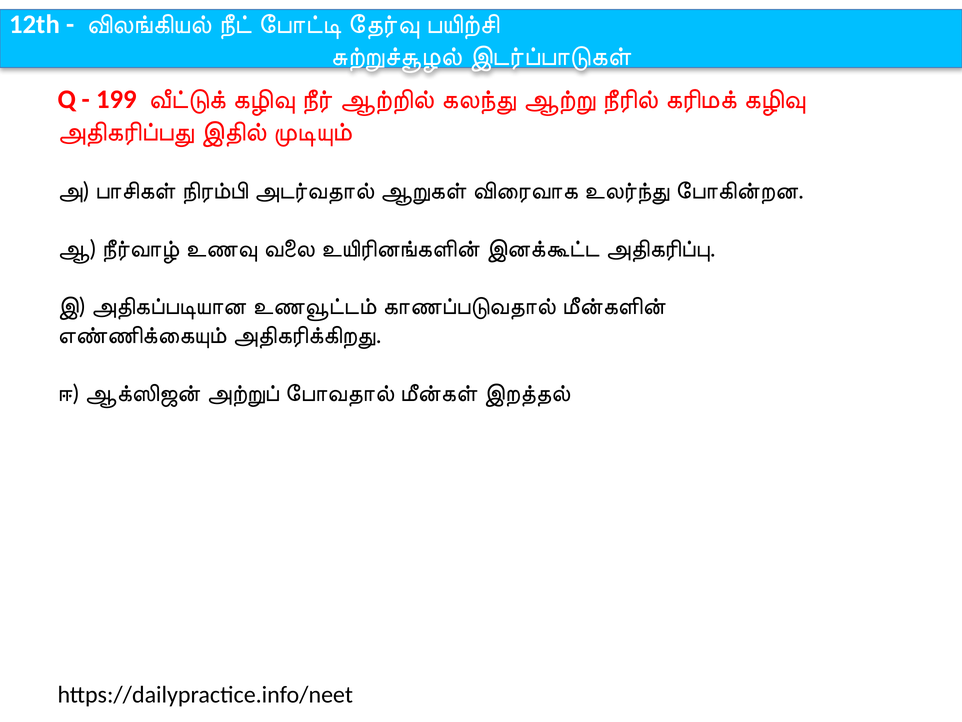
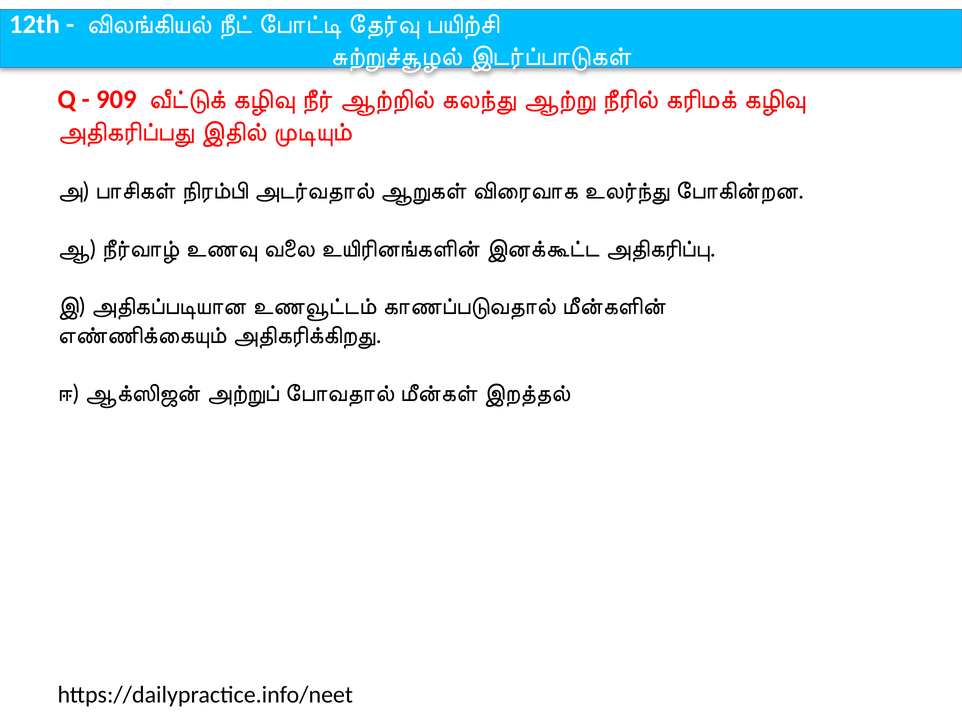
199: 199 -> 909 (116, 100)
